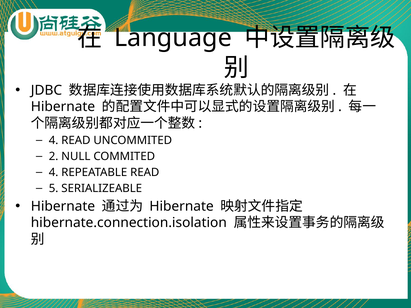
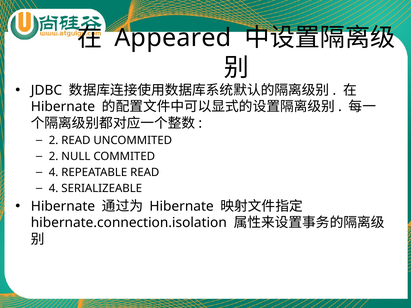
Language: Language -> Appeared (173, 38)
4: 4 -> 2 (54, 141)
5: 5 -> 4 (54, 188)
